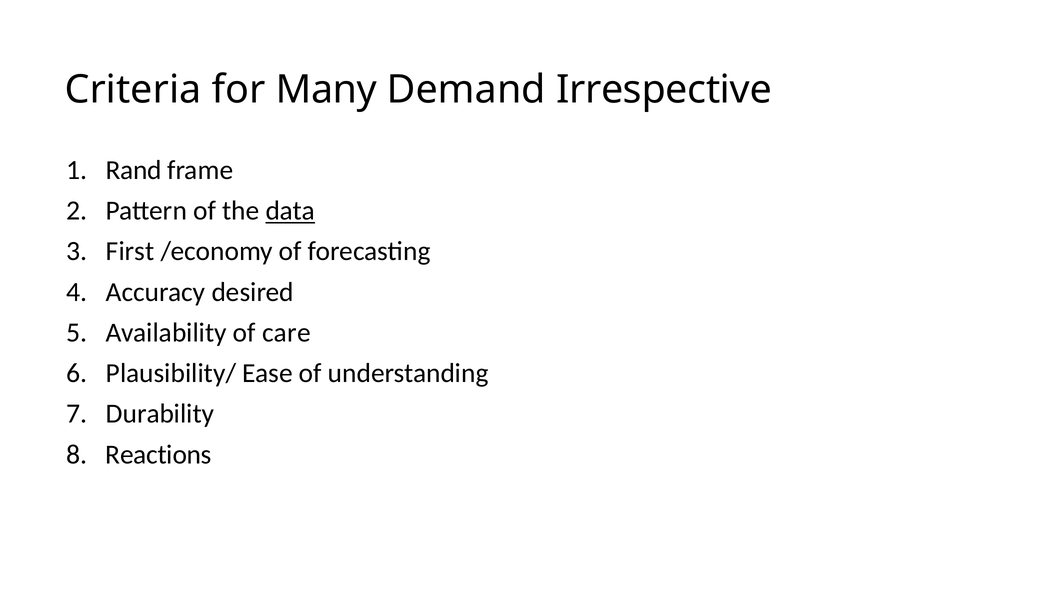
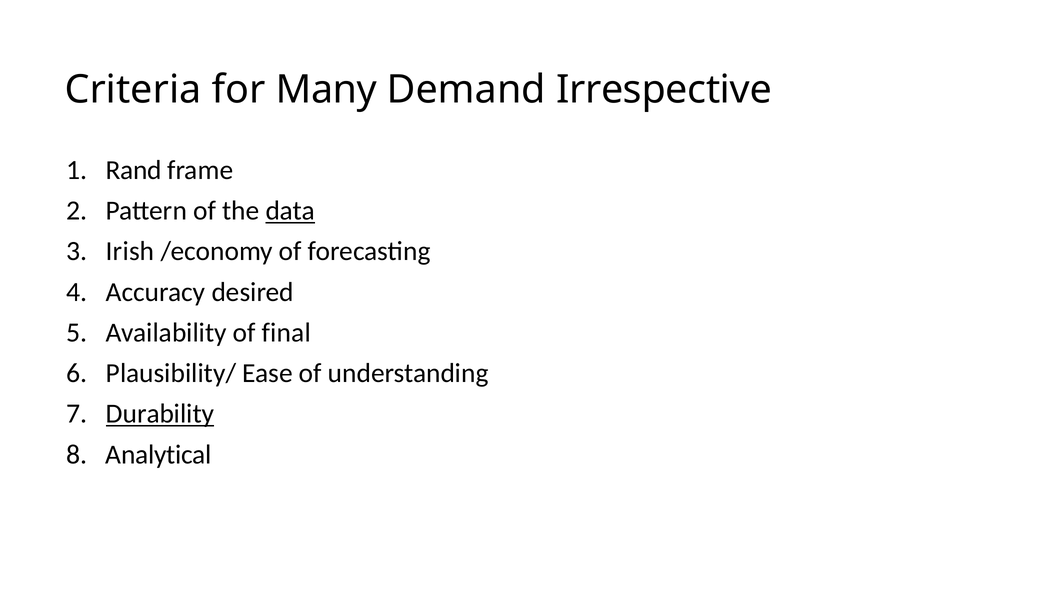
First: First -> Irish (130, 251)
care: care -> final (286, 333)
Durability underline: none -> present (160, 414)
Reactions: Reactions -> Analytical (159, 454)
